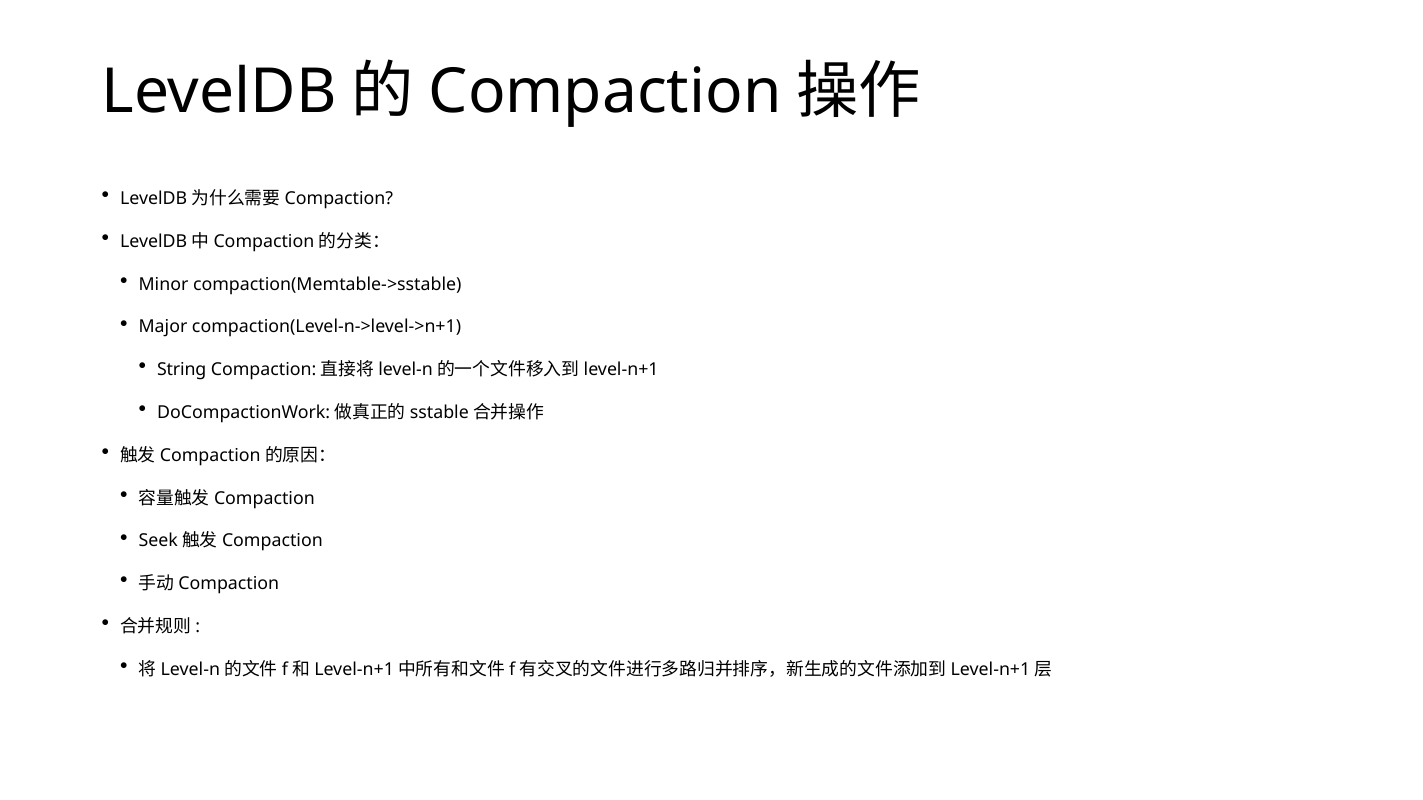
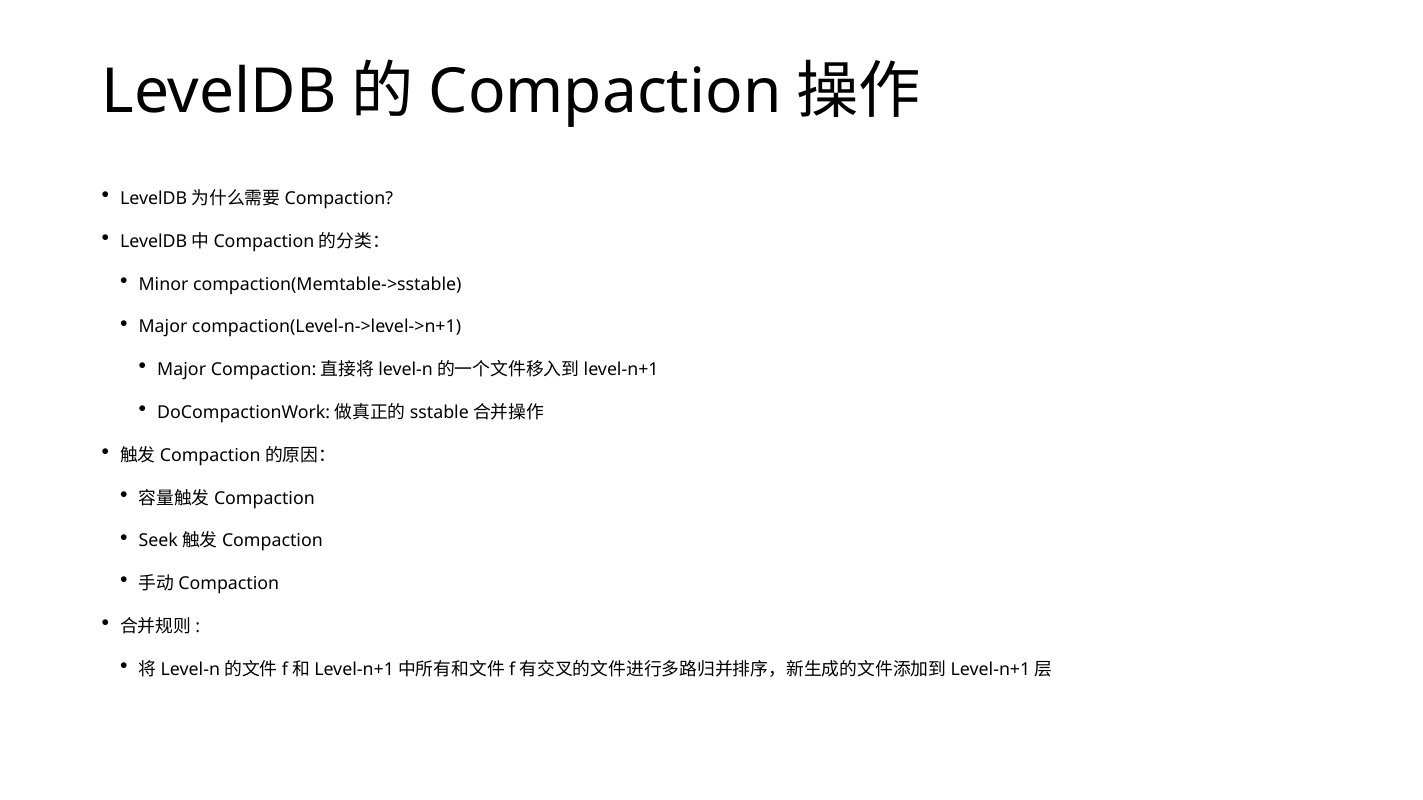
String: String -> Major (182, 370)
